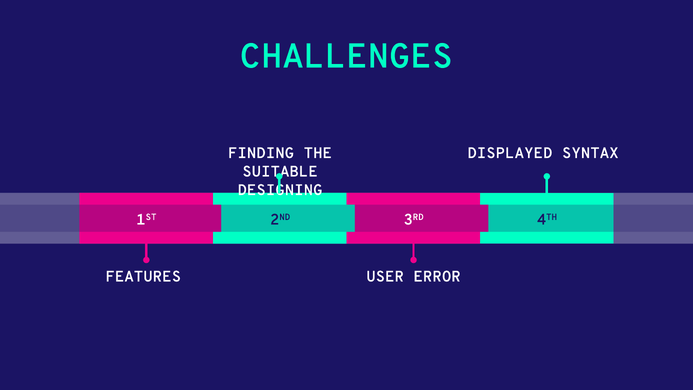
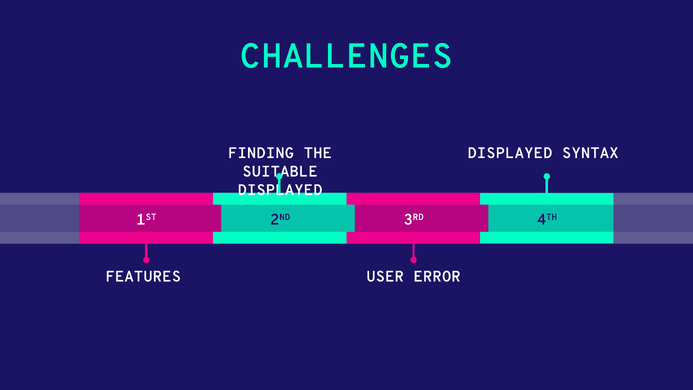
DESIGNING: DESIGNING -> DISPLAYED (280, 190)
